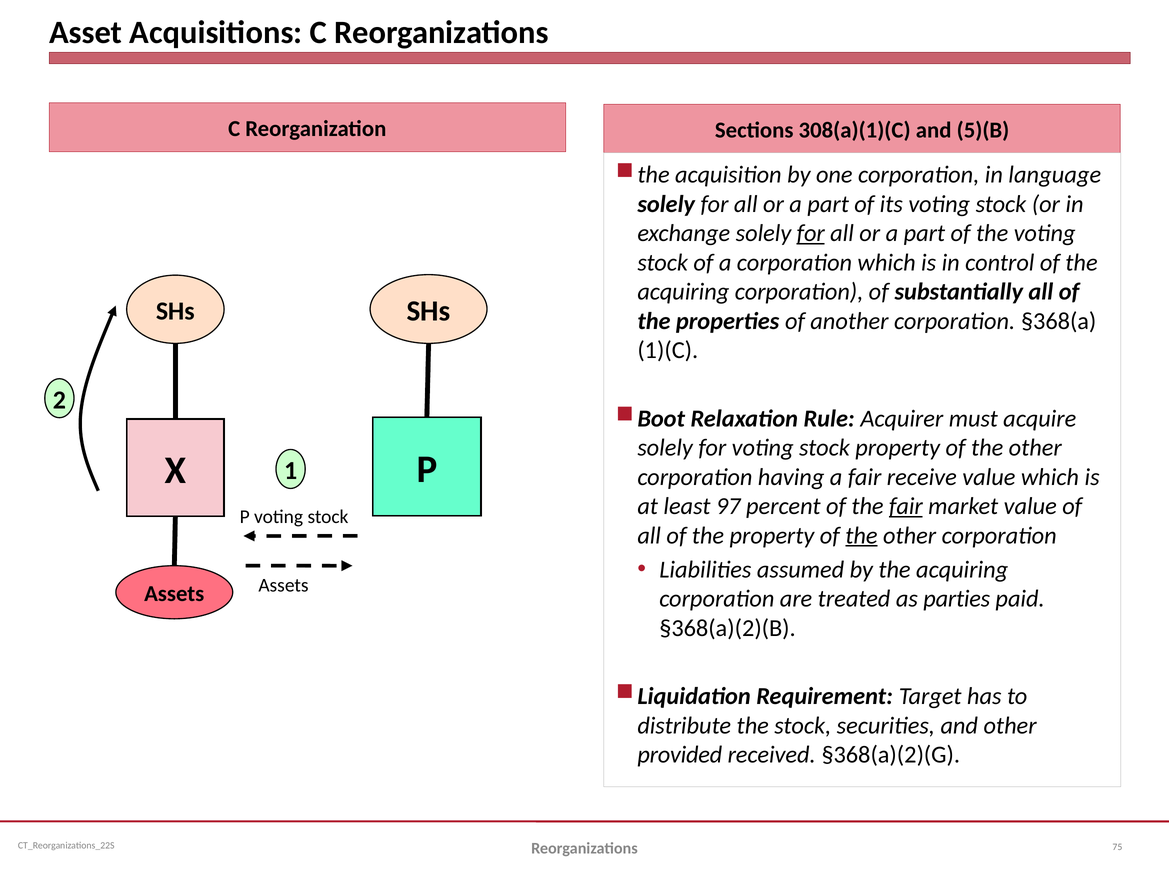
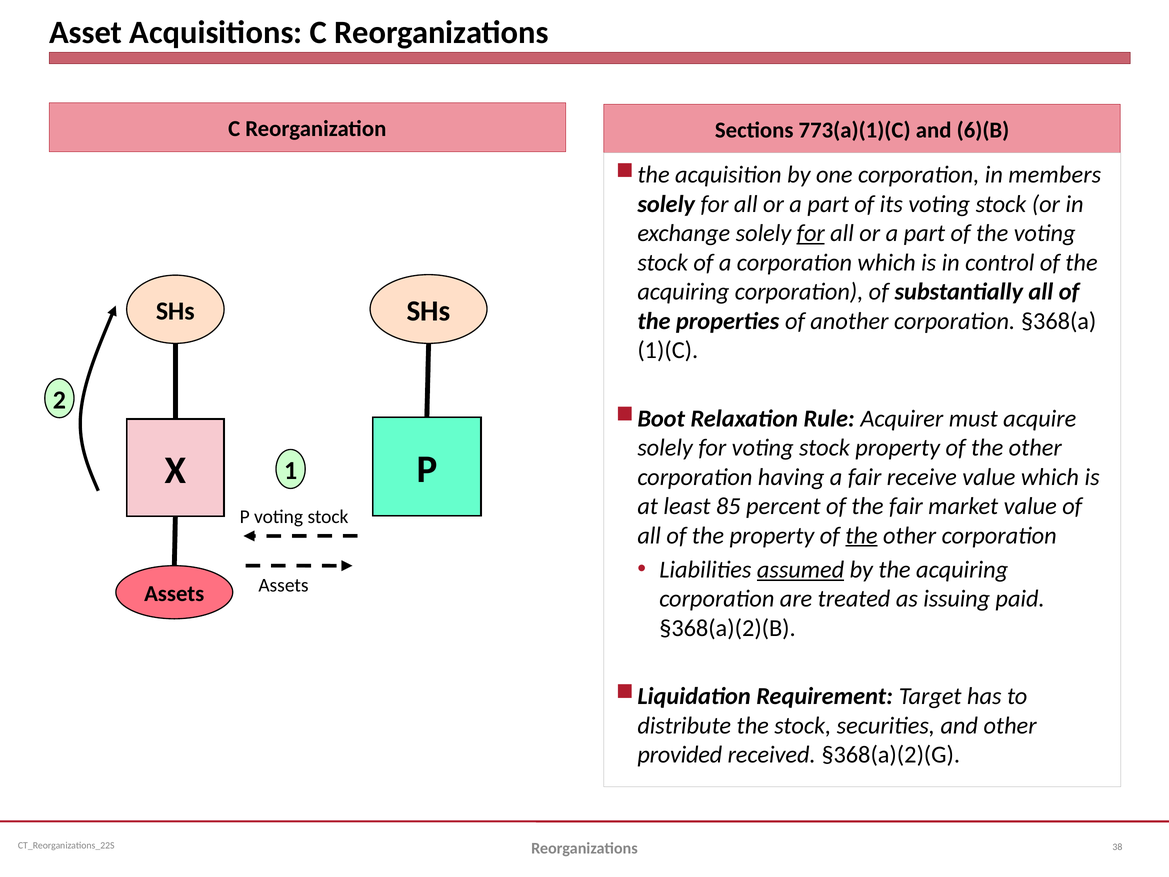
308(a)(1)(C: 308(a)(1)(C -> 773(a)(1)(C (855, 130)
5)(B: 5)(B -> 6)(B (983, 130)
language: language -> members (1055, 175)
97: 97 -> 85 (728, 506)
fair underline: present -> none (906, 506)
assumed underline: none -> present (801, 569)
parties: parties -> issuing (957, 599)
75: 75 -> 38 (1117, 847)
